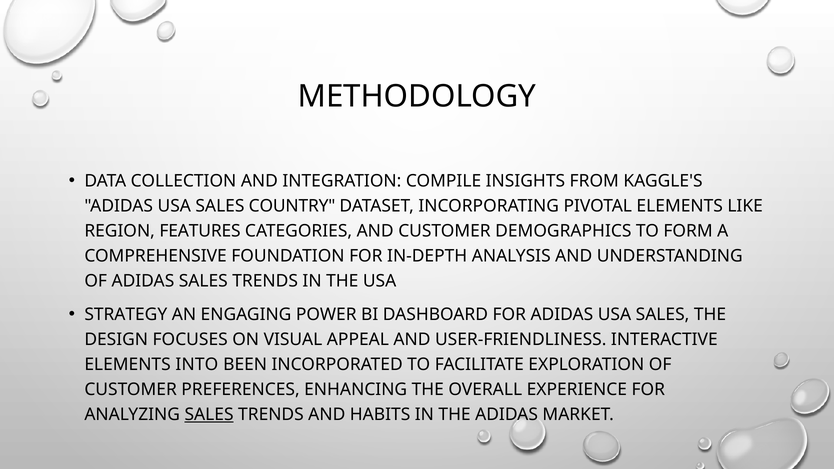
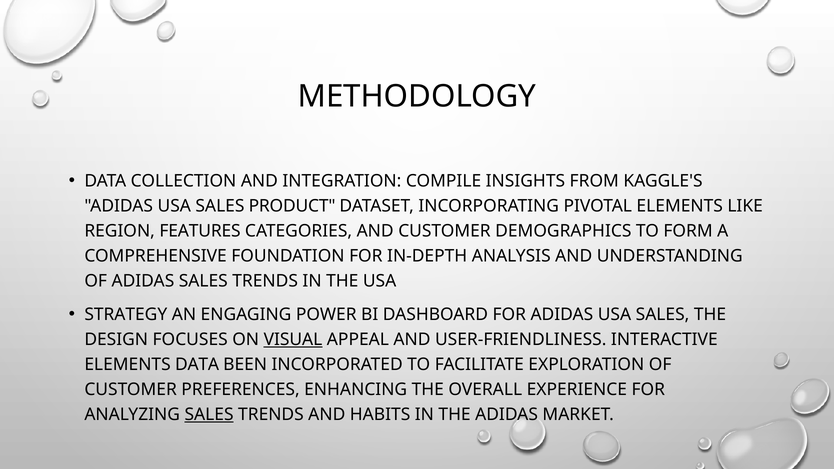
COUNTRY: COUNTRY -> PRODUCT (292, 206)
VISUAL underline: none -> present (293, 340)
ELEMENTS INTO: INTO -> DATA (197, 365)
